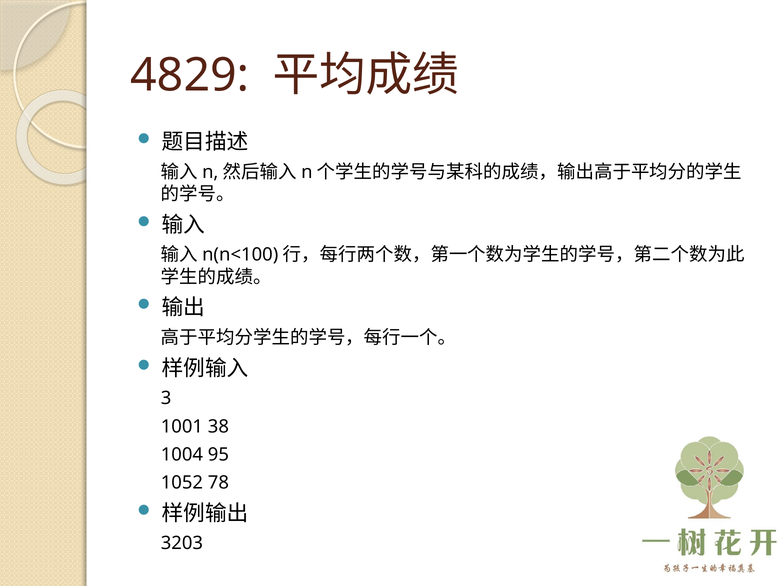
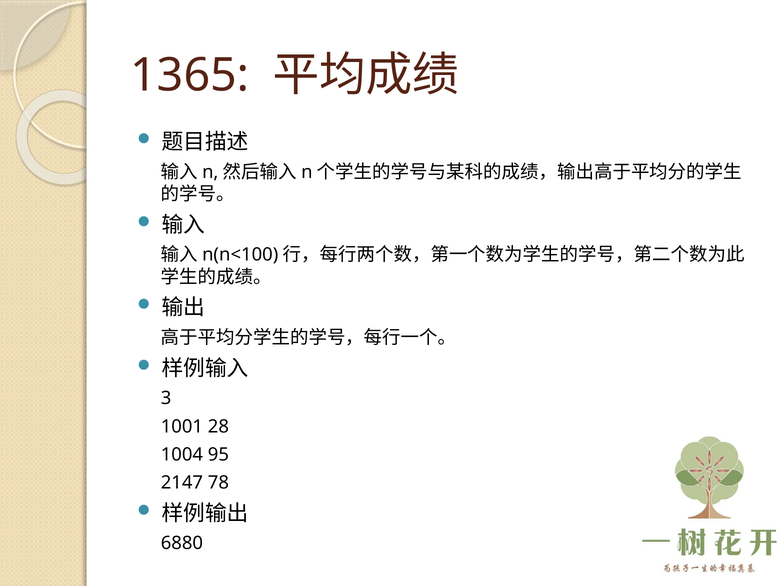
4829: 4829 -> 1365 (190, 75)
38: 38 -> 28 (218, 426)
1052: 1052 -> 2147 (182, 482)
3203: 3203 -> 6880 (182, 543)
